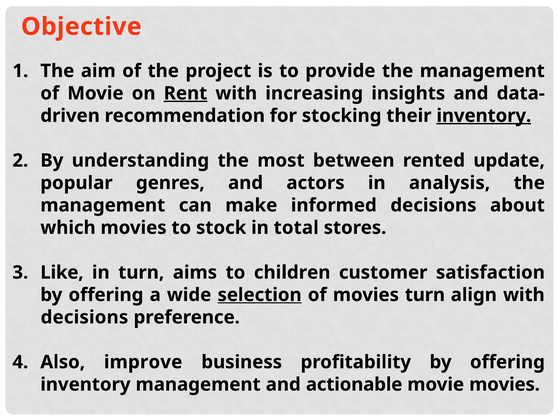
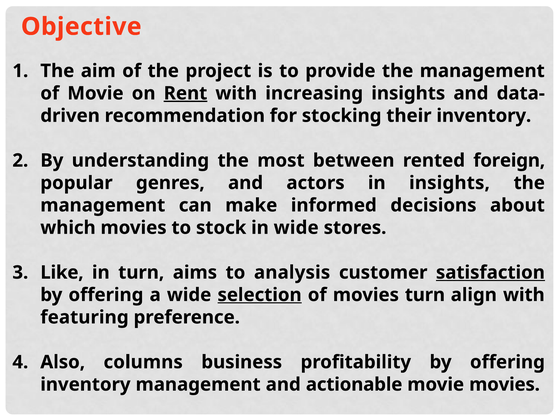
inventory underline: present -> none (484, 115)
update: update -> foreign (509, 160)
in analysis: analysis -> insights (449, 183)
in total: total -> wide (296, 227)
children: children -> analysis (292, 272)
satisfaction underline: none -> present (490, 272)
decisions: decisions -> featuring (84, 317)
improve: improve -> columns (143, 361)
